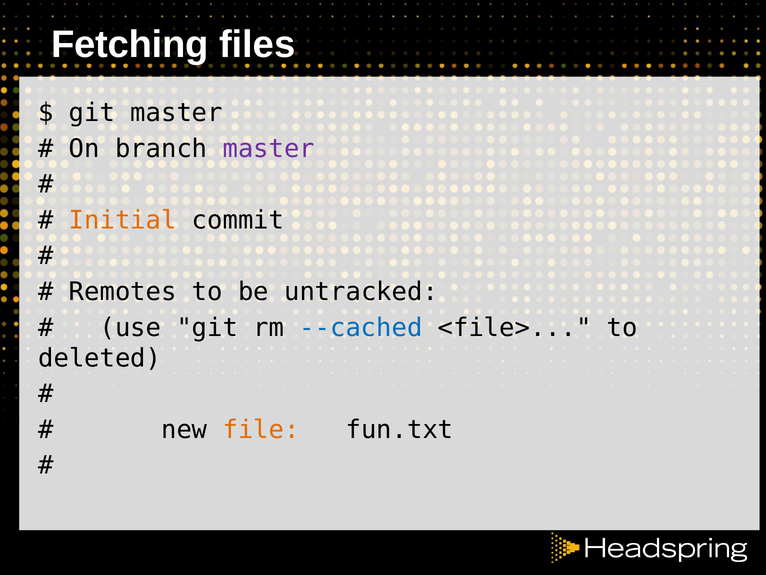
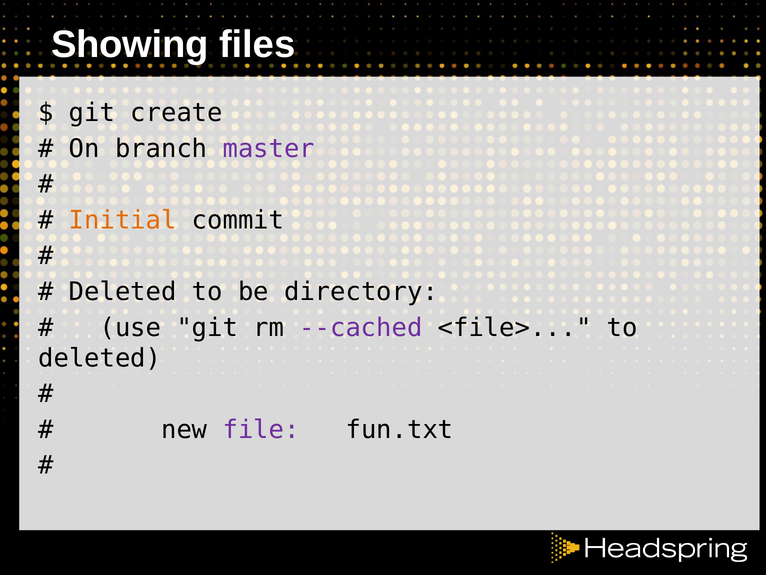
Fetching: Fetching -> Showing (130, 45)
git master: master -> create (177, 113)
Remotes: Remotes -> Deleted (123, 292)
untracked: untracked -> directory (361, 292)
--cached colour: blue -> purple (361, 327)
file colour: orange -> purple (261, 429)
